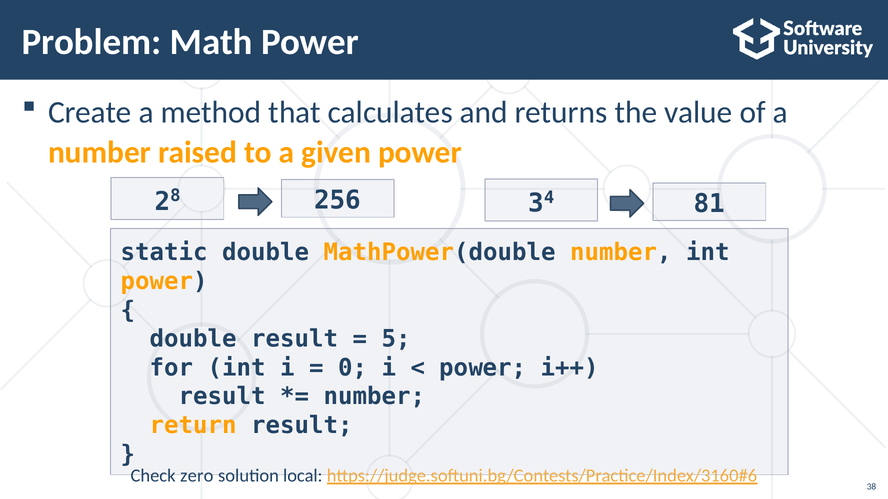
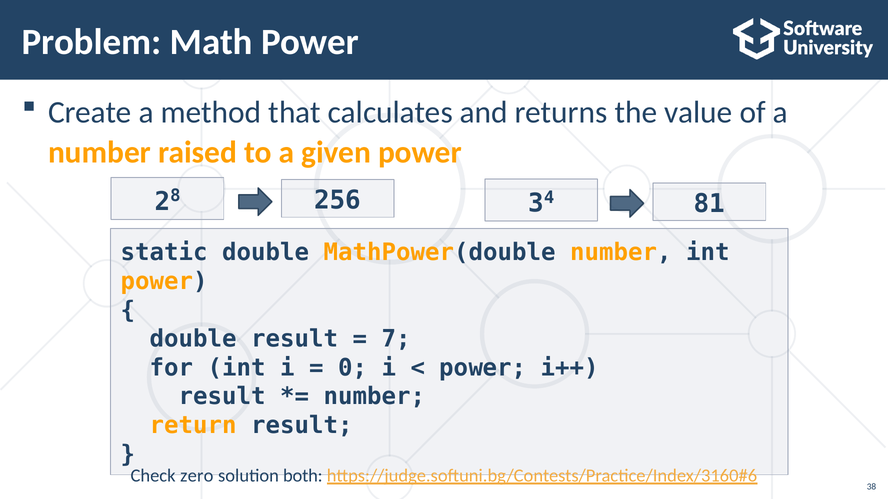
5: 5 -> 7 (396, 339)
local: local -> both (303, 476)
